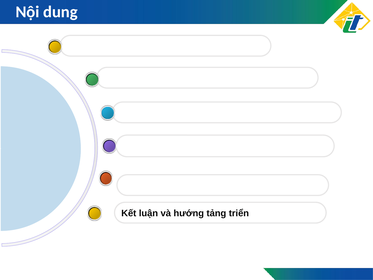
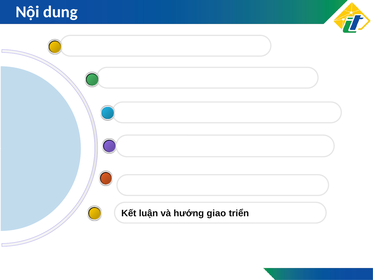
tảng: tảng -> giao (216, 213)
